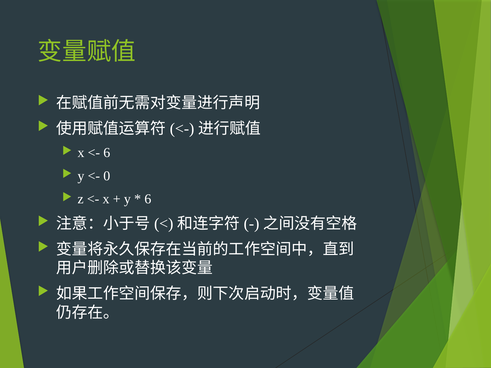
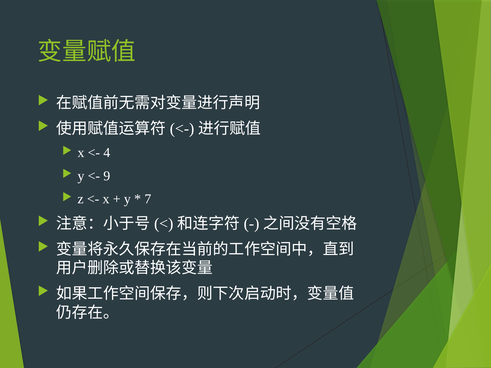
6: 6 -> 4 (107, 153)
0: 0 -> 9 (107, 176)
6: 6 -> 7 (148, 199)
